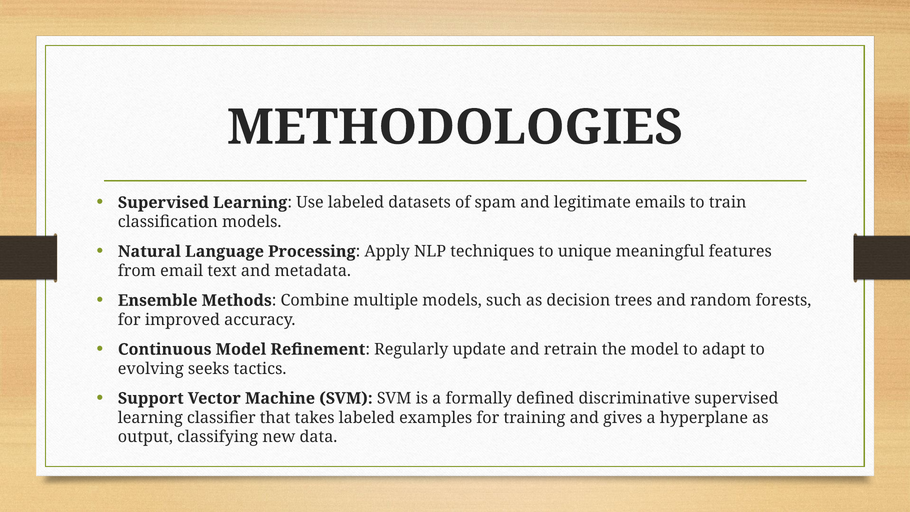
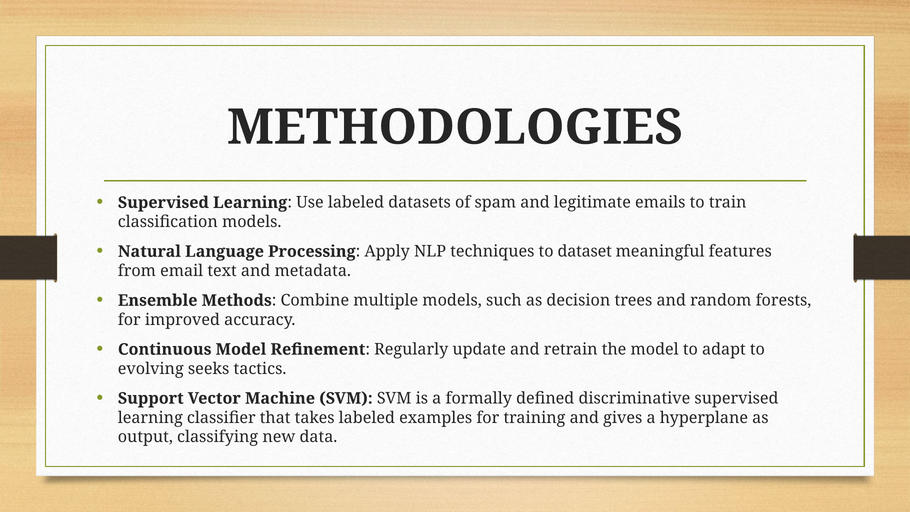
unique: unique -> dataset (585, 251)
